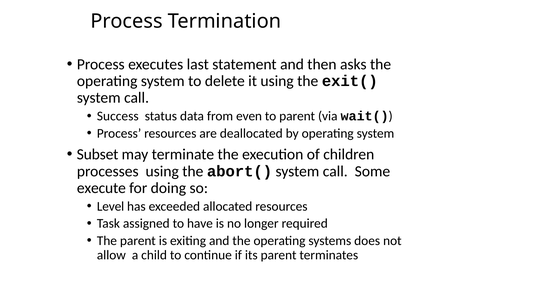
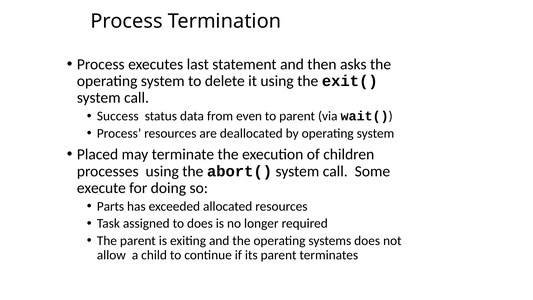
Subset: Subset -> Placed (98, 154)
Level: Level -> Parts (111, 206)
to have: have -> does (200, 223)
